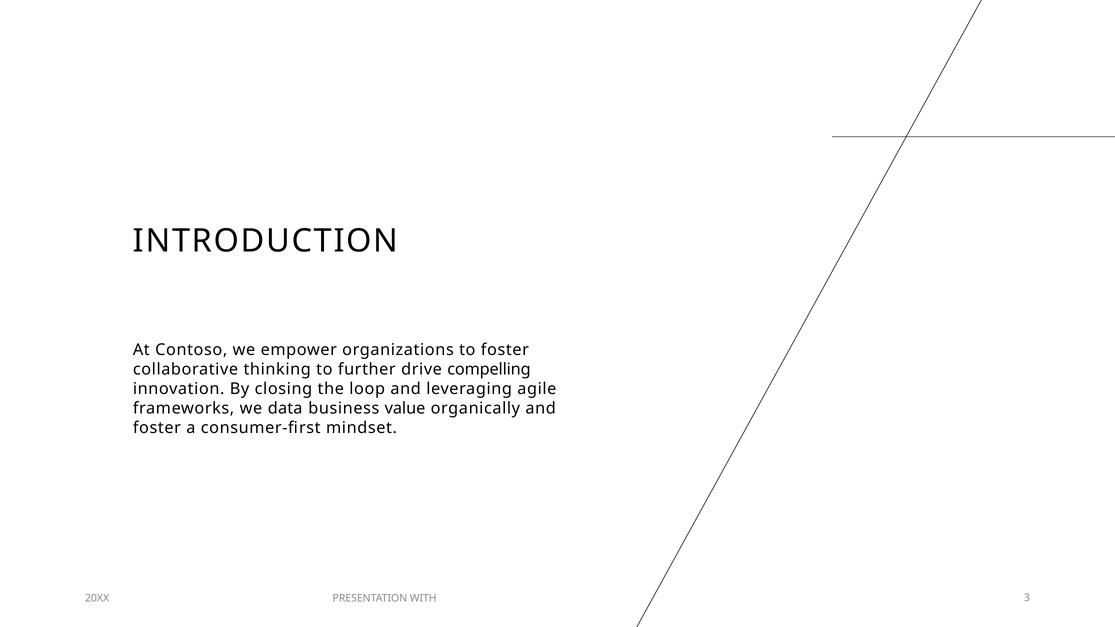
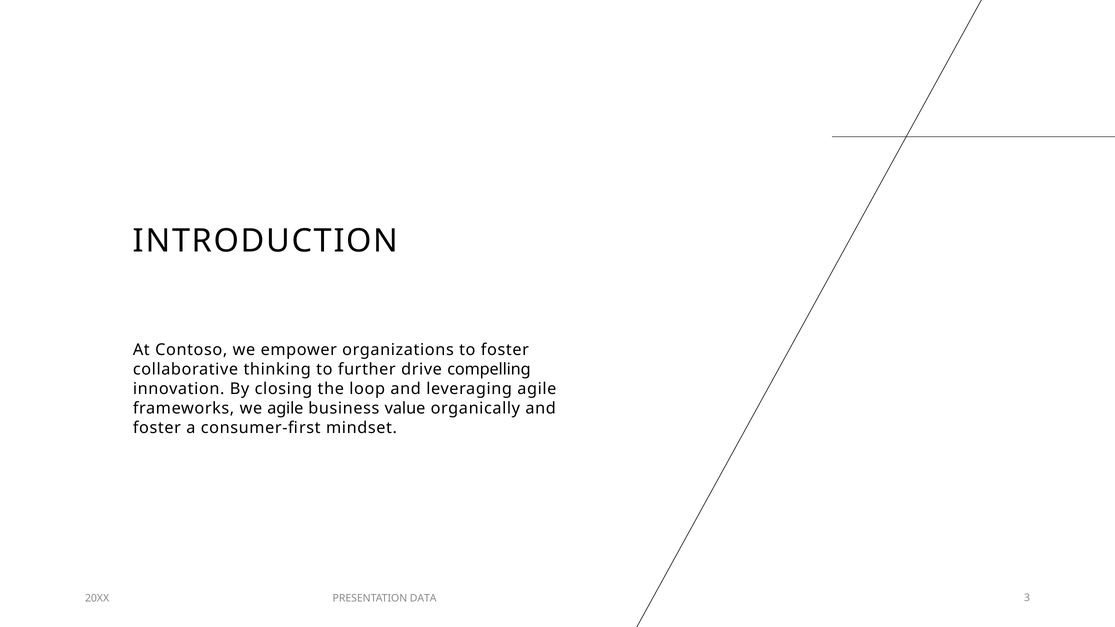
we data: data -> agile (285, 408)
WITH: WITH -> DATA (423, 599)
